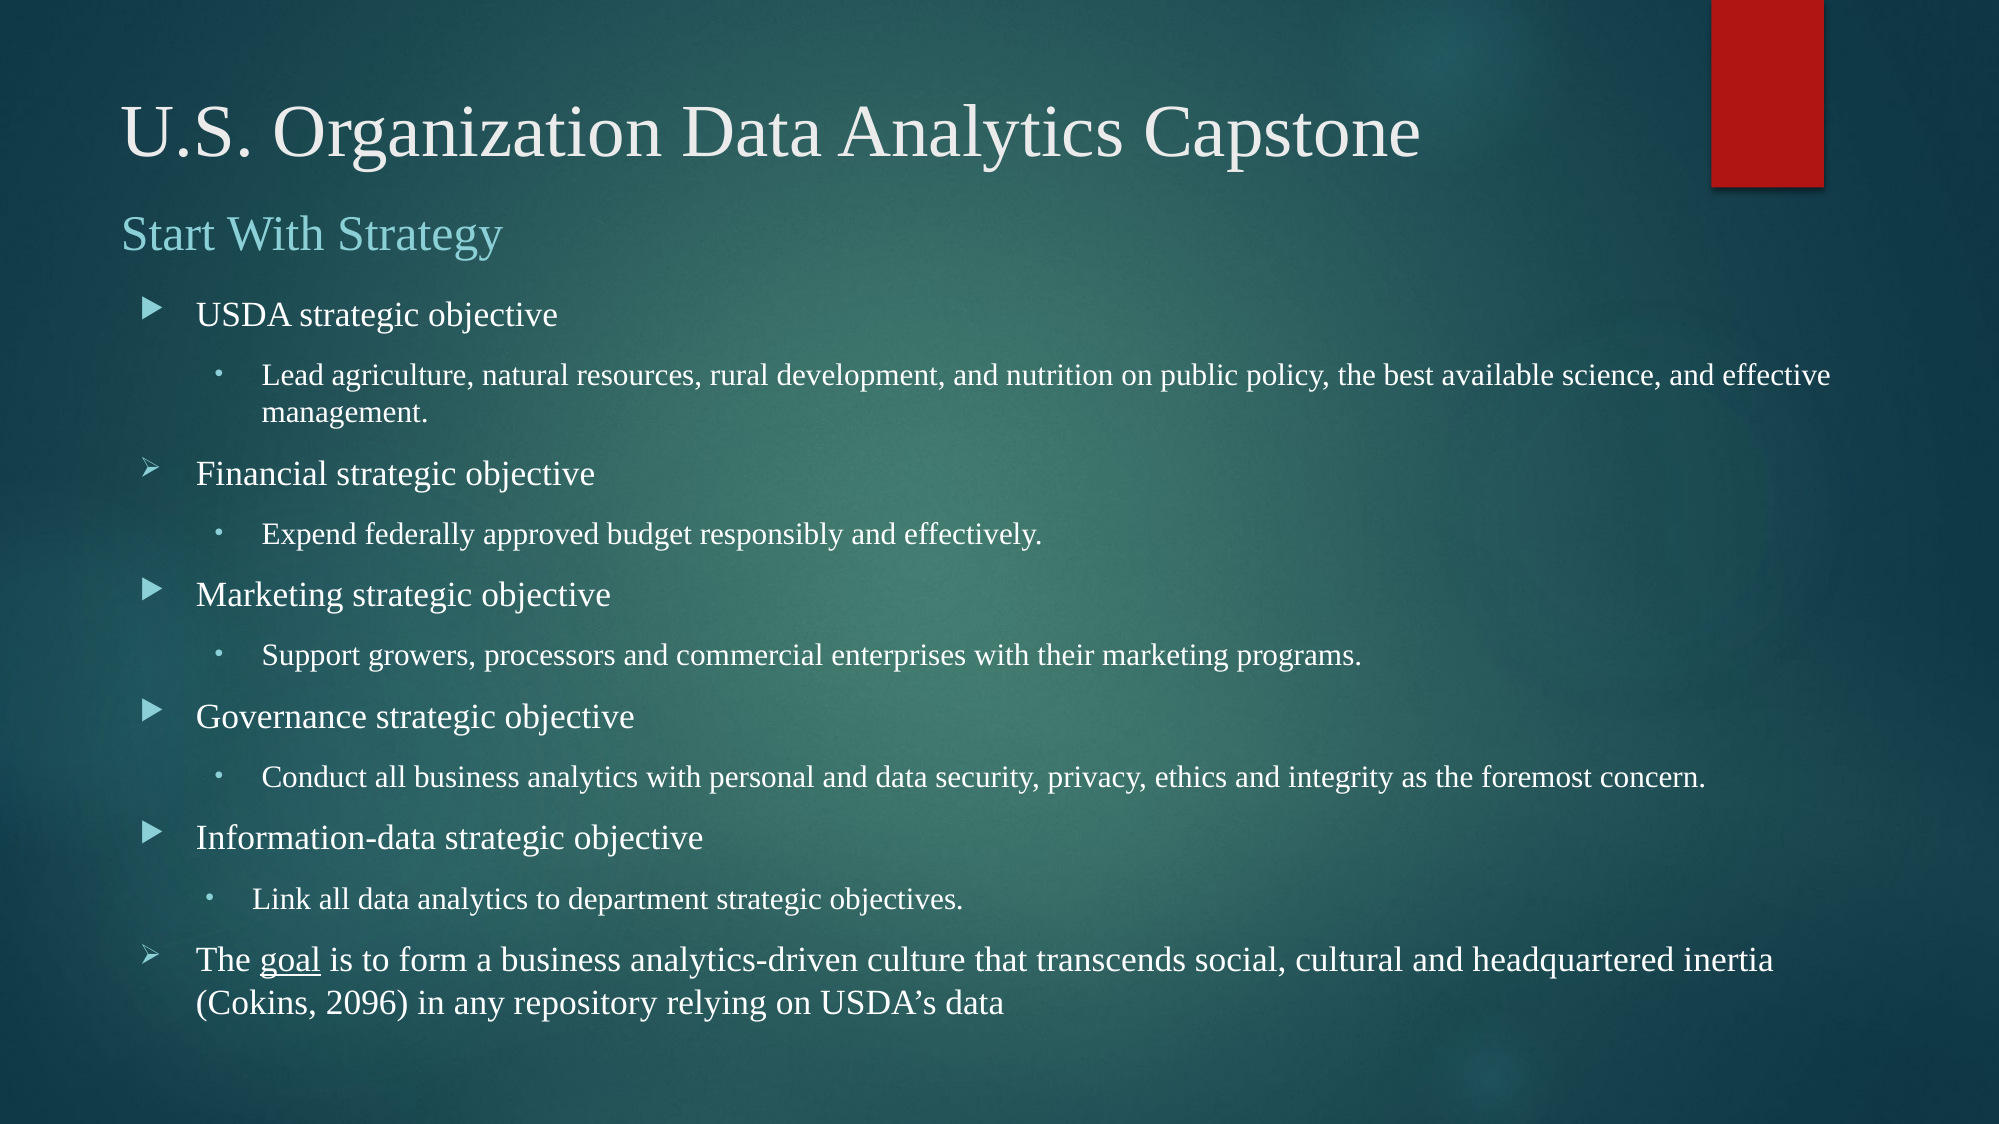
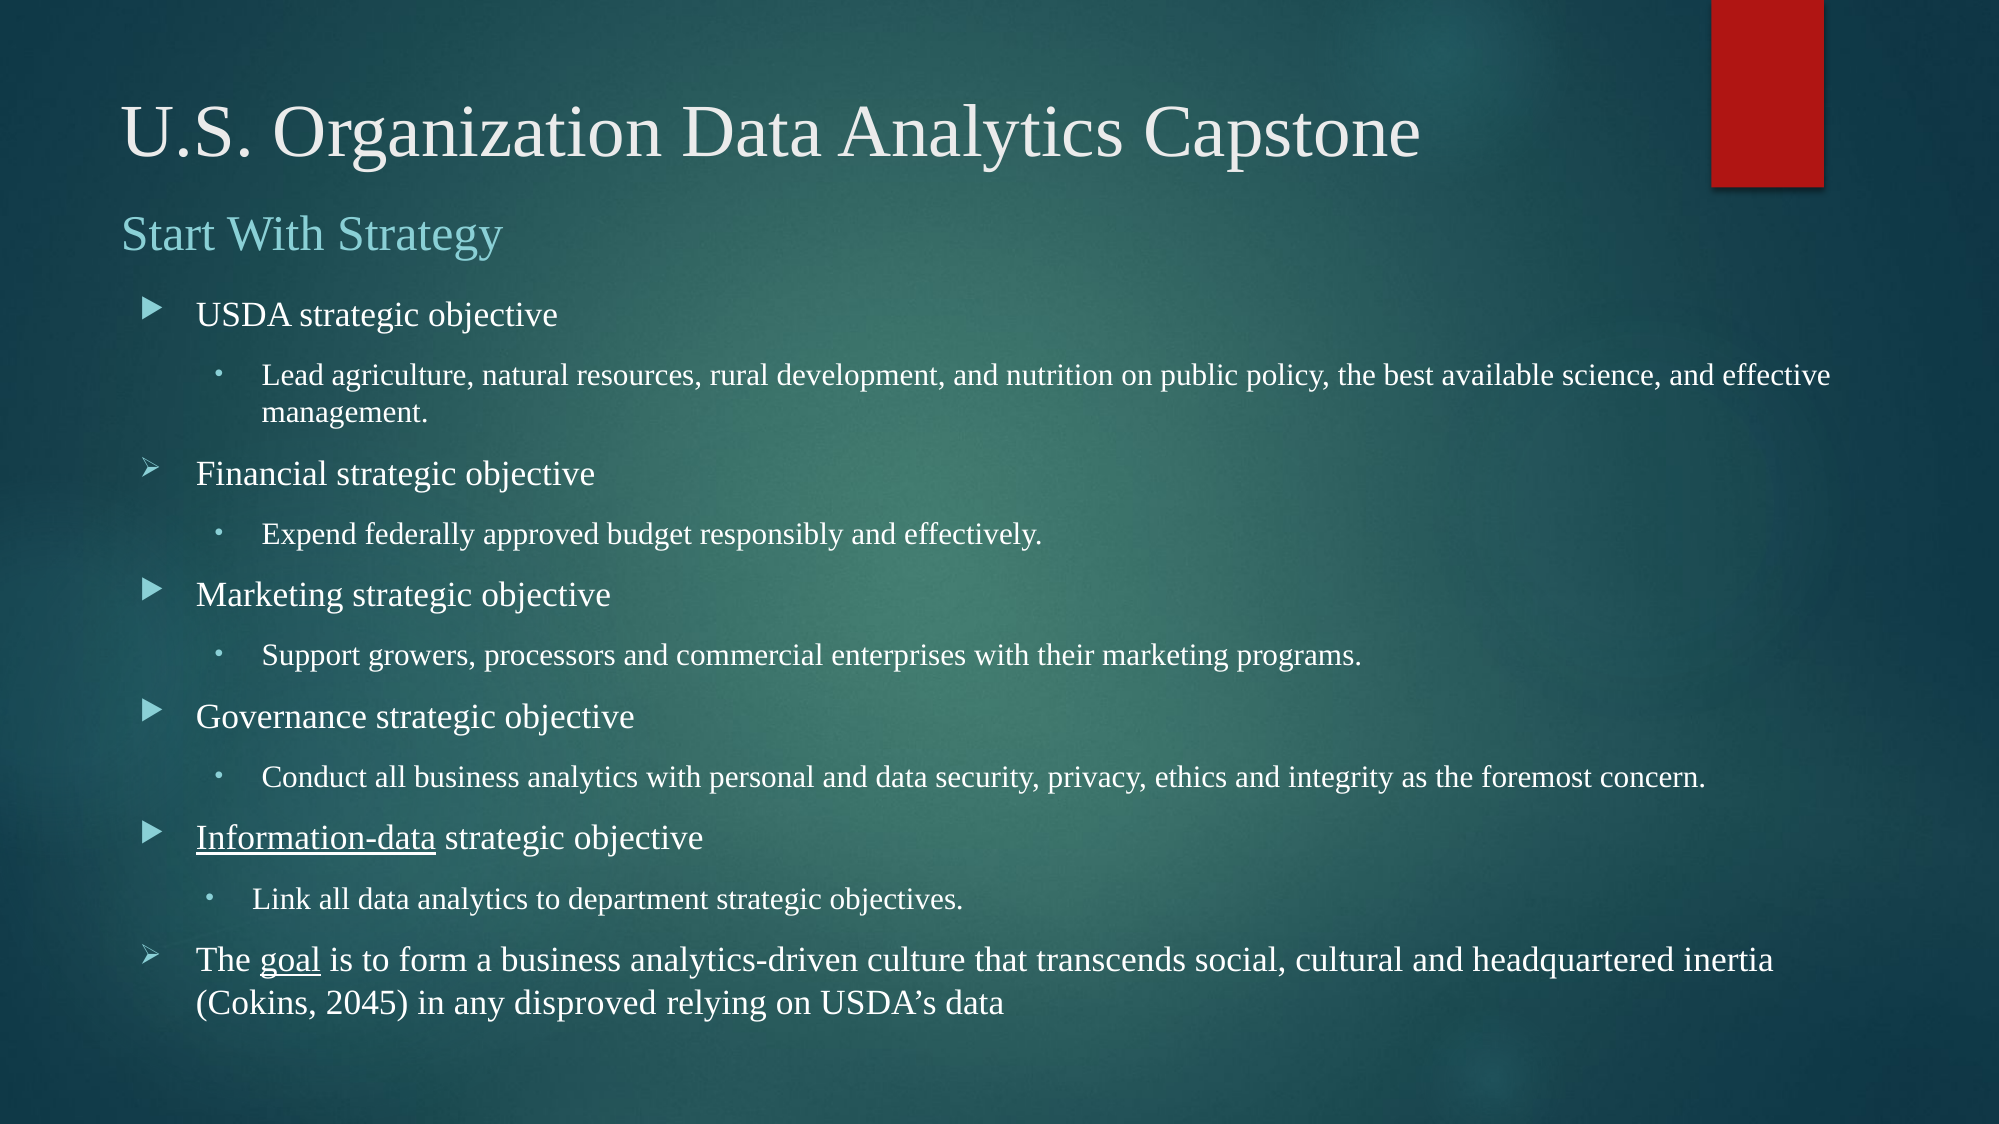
Information-data underline: none -> present (316, 839)
2096: 2096 -> 2045 (367, 1003)
repository: repository -> disproved (585, 1003)
